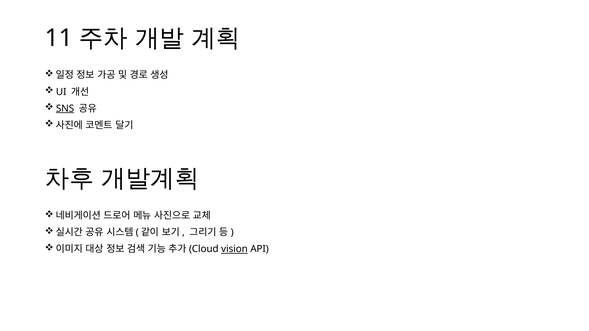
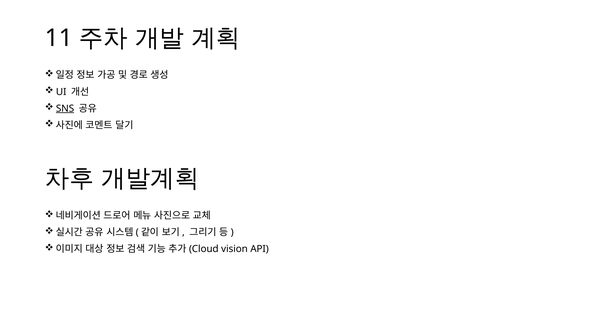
vision underline: present -> none (234, 249)
